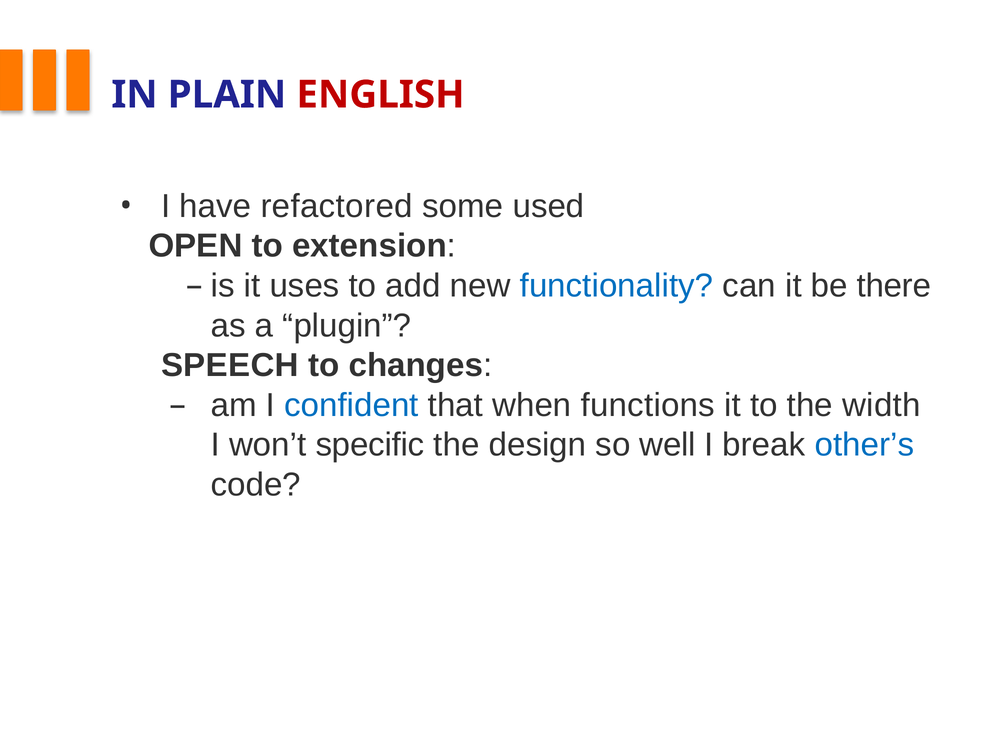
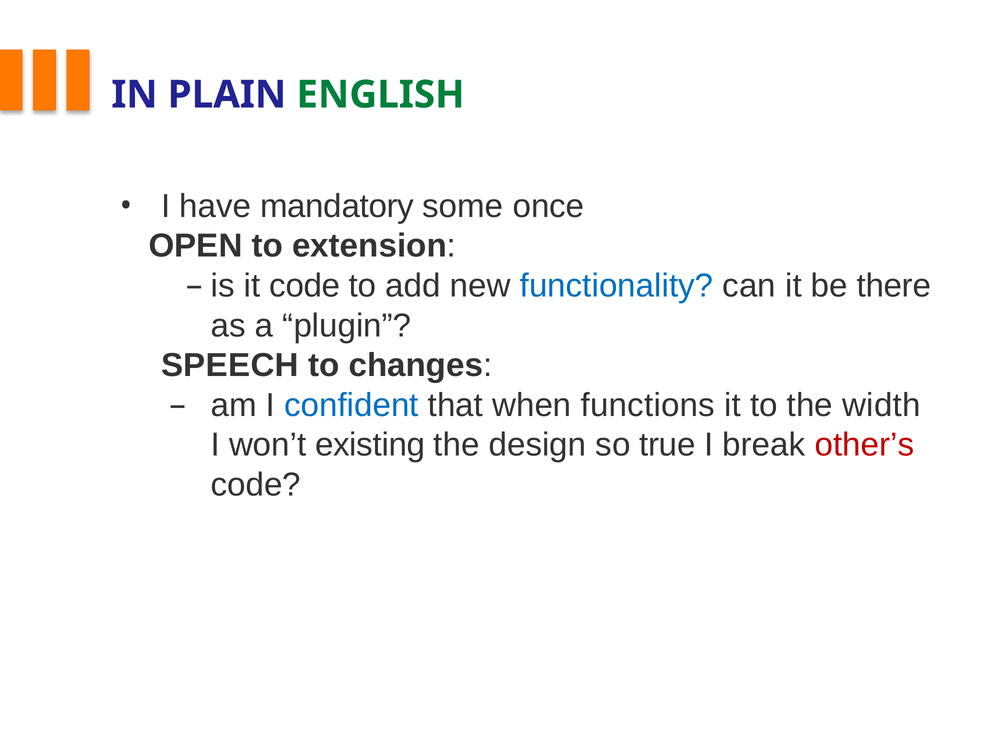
ENGLISH colour: red -> green (380, 95)
refactored: refactored -> mandatory (337, 206)
used: used -> once (549, 206)
it uses: uses -> code (305, 286)
specific: specific -> existing (370, 445)
well: well -> true (667, 445)
other’s colour: blue -> red (865, 445)
